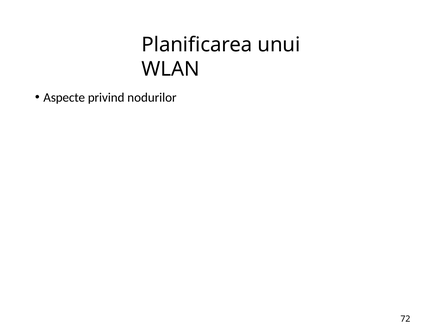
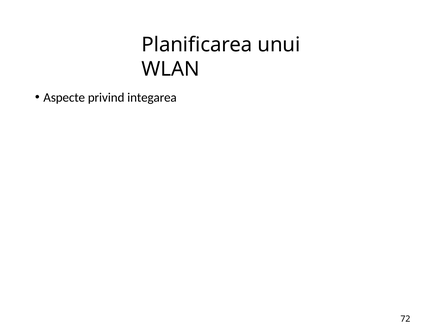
nodurilor: nodurilor -> integarea (152, 97)
